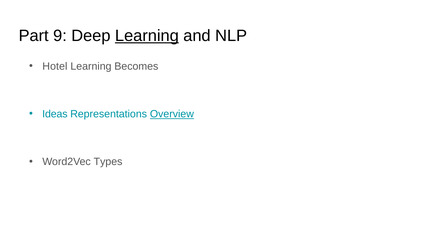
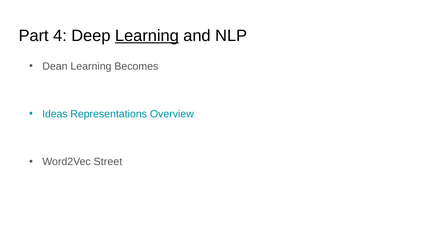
9: 9 -> 4 (60, 36)
Hotel: Hotel -> Dean (55, 66)
Overview underline: present -> none (172, 114)
Types: Types -> Street (108, 162)
